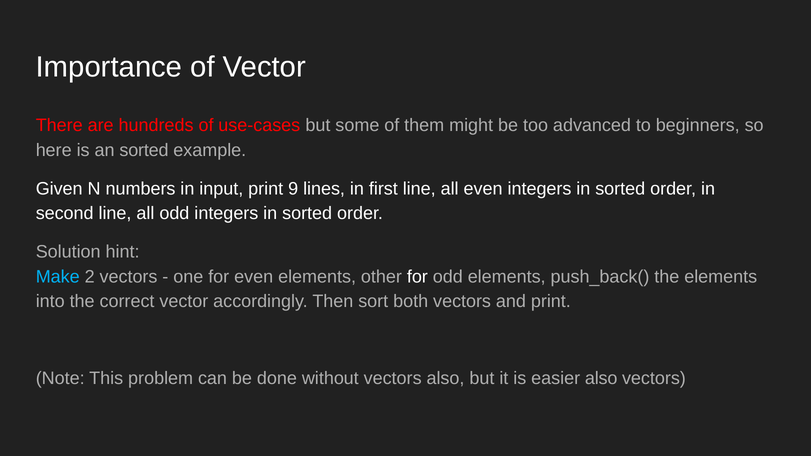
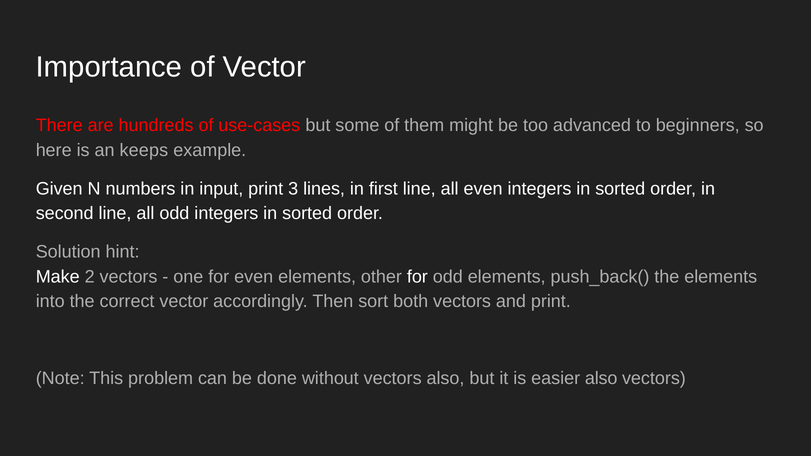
an sorted: sorted -> keeps (144, 150)
9: 9 -> 3 (293, 189)
Make colour: light blue -> white (58, 277)
